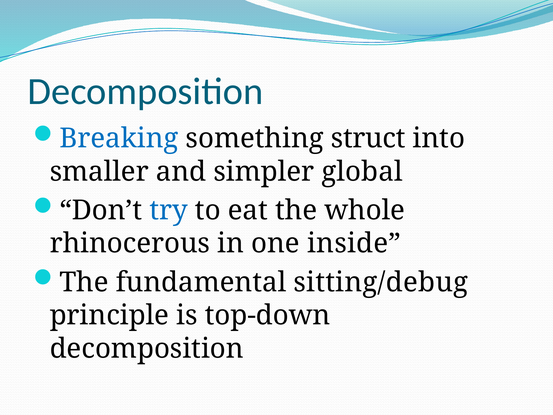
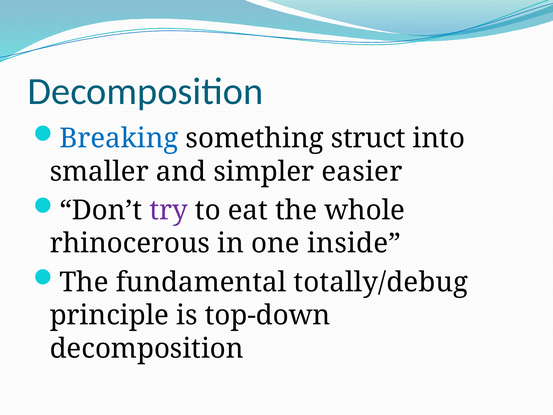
global: global -> easier (362, 171)
try colour: blue -> purple (169, 210)
sitting/debug: sitting/debug -> totally/debug (381, 282)
